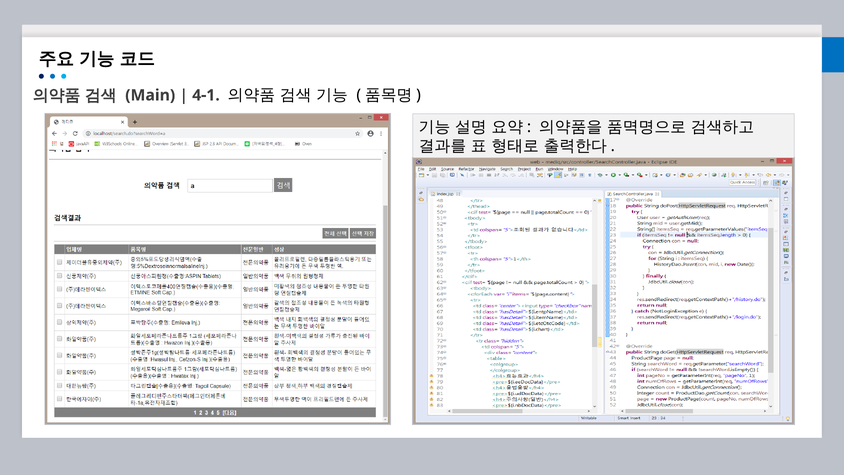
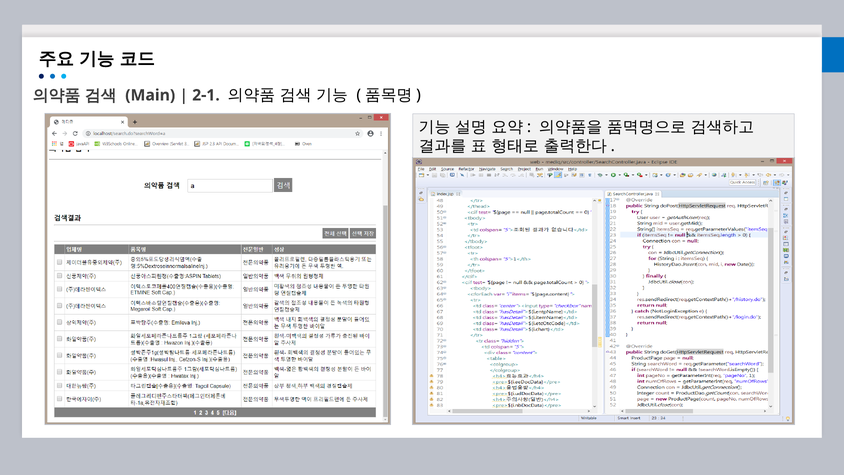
4-1: 4-1 -> 2-1 (206, 95)
